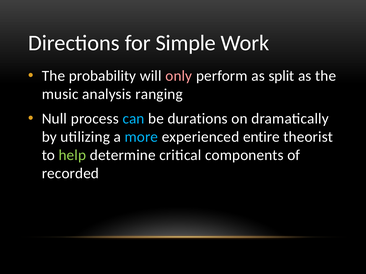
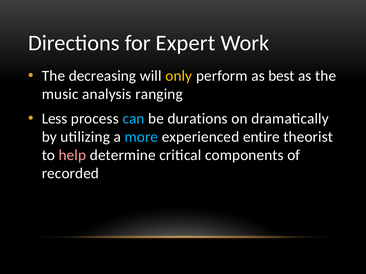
Simple: Simple -> Expert (186, 43)
probability: probability -> decreasing (102, 76)
only colour: pink -> yellow (179, 76)
split: split -> best (281, 76)
Null: Null -> Less (55, 119)
help colour: light green -> pink (72, 155)
